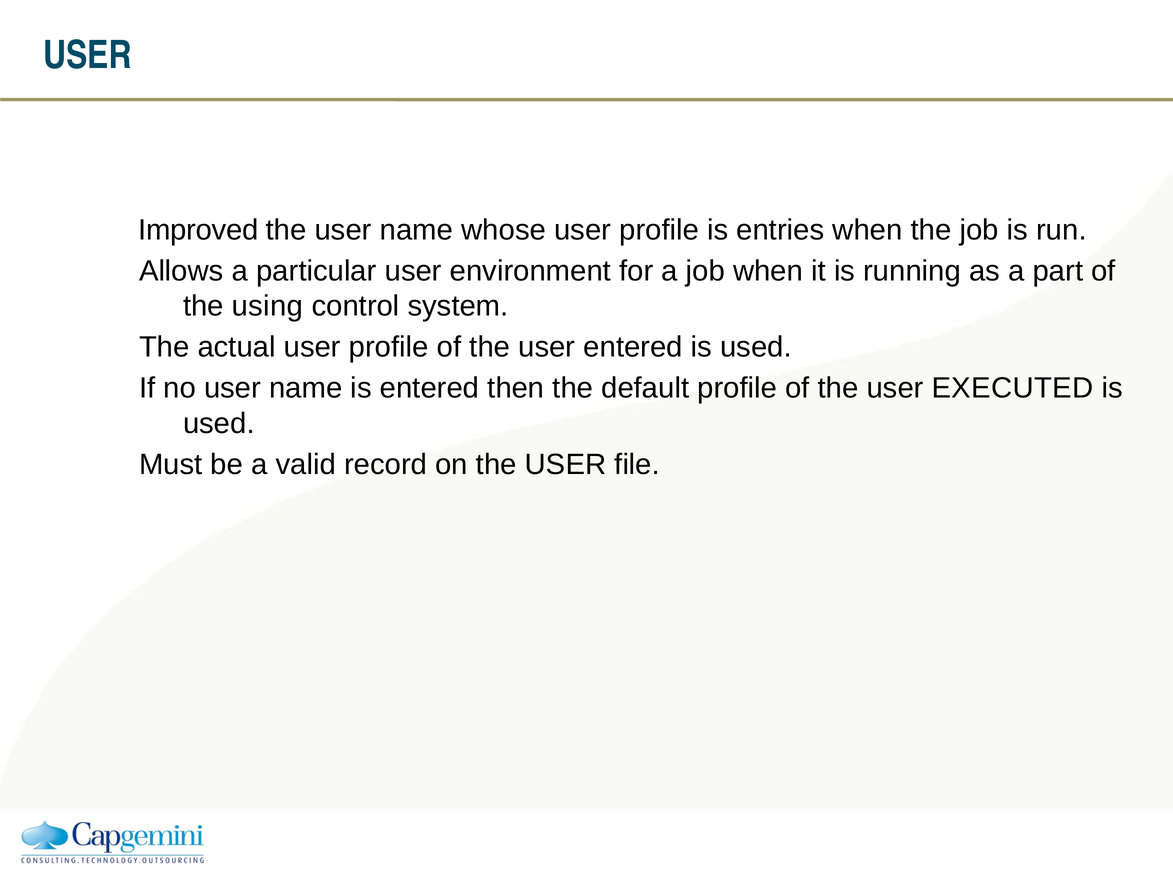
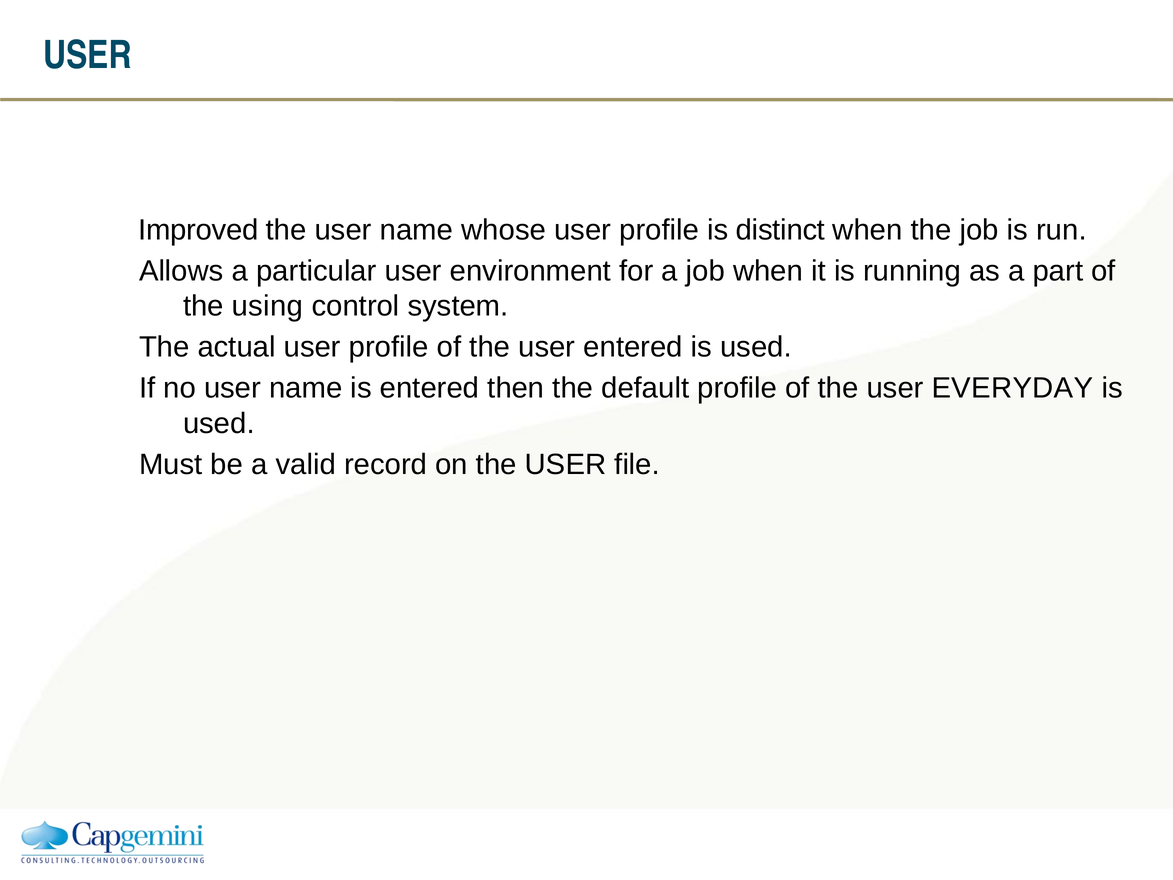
entries: entries -> distinct (780, 230)
EXECUTED: EXECUTED -> EVERYDAY (1012, 388)
